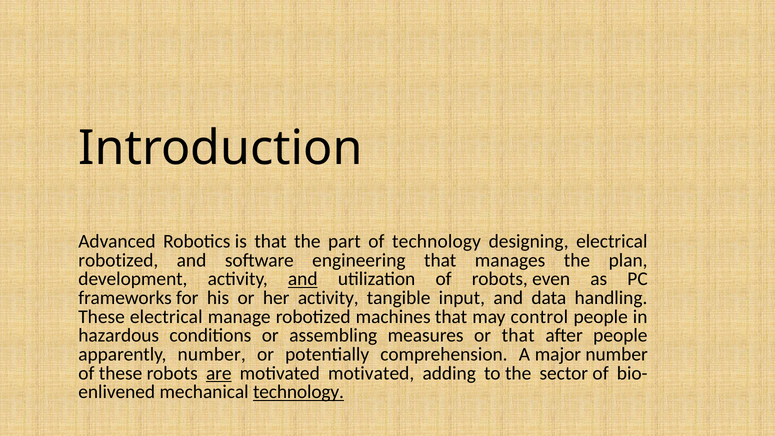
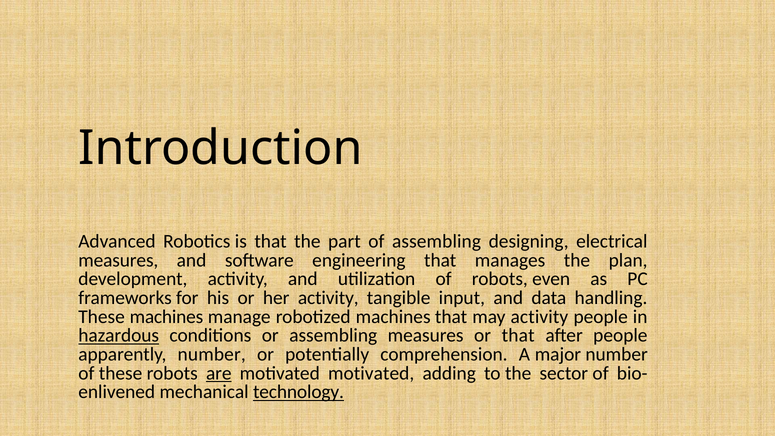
of technology: technology -> assembling (437, 241)
robotized: robotized -> measures (118, 260)
and underline: present -> none (303, 279)
These electrical: electrical -> machines (166, 317)
may control: control -> activity (539, 317)
hazardous underline: none -> present (119, 335)
